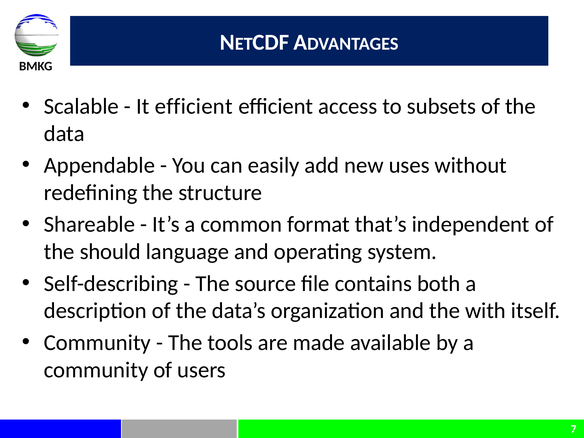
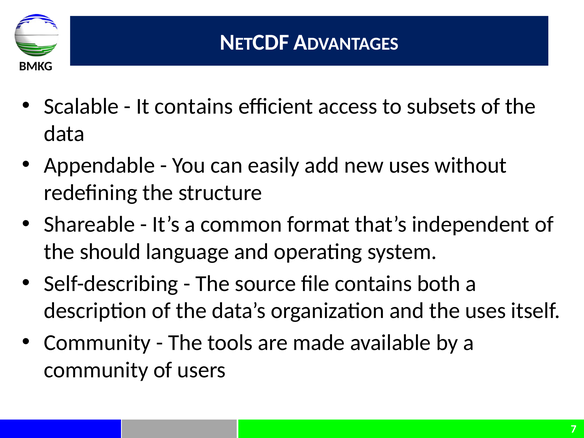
It efficient: efficient -> contains (194, 106)
the with: with -> uses (486, 311)
